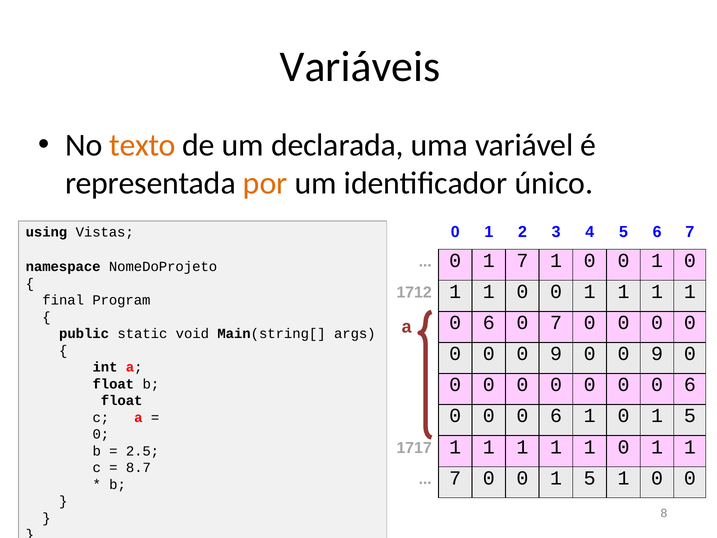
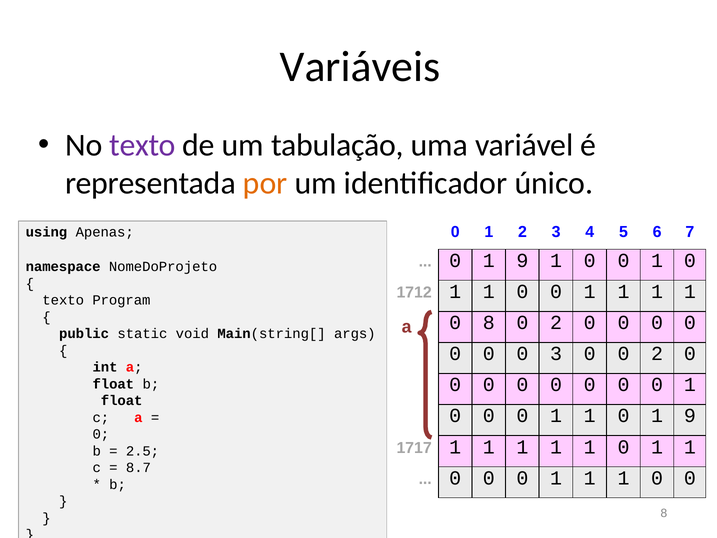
texto colour: orange -> purple (143, 145)
declarada: declarada -> tabulação (338, 145)
Vistas: Vistas -> Apenas (105, 232)
7: 7 -> 9 (522, 260)
final: final -> texto (63, 300)
a 0 6: 6 -> 8 (489, 323)
7: 7 -> 2 (556, 323)
0 0 0 9: 9 -> 3 (556, 354)
9: 9 -> 2 (657, 354)
6: 6 -> 1 (690, 385)
6: 6 -> 1 (556, 416)
1 0 1 5: 5 -> 9 (690, 416)
7: 7 -> 0 (455, 478)
5: 5 -> 1 (590, 478)
